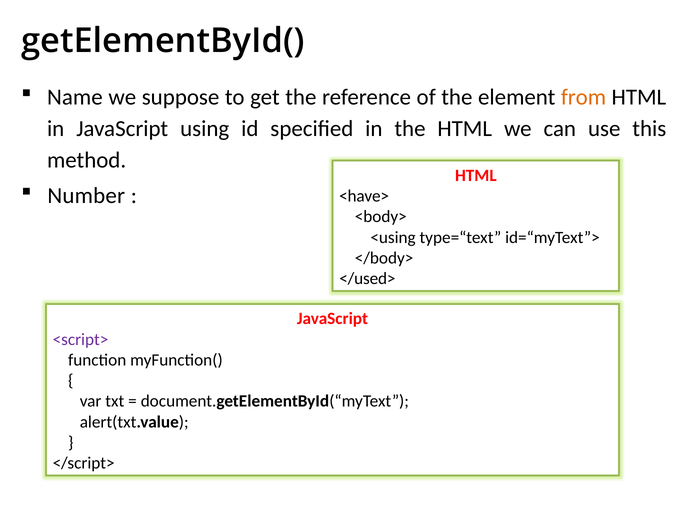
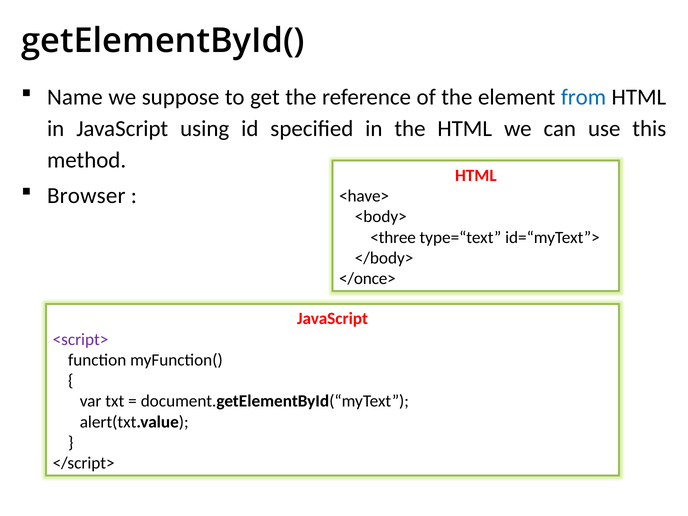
from colour: orange -> blue (583, 97)
Number: Number -> Browser (86, 196)
<using: <using -> <three (393, 237)
</used>: </used> -> </once> (367, 279)
